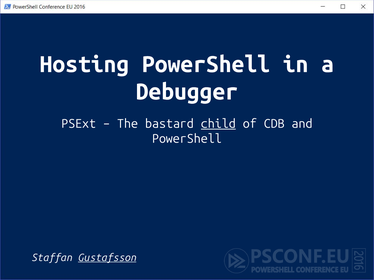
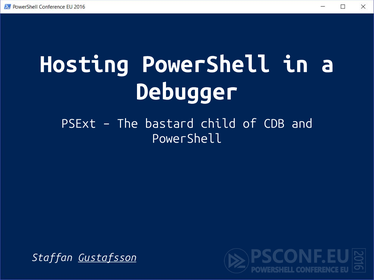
child underline: present -> none (218, 124)
